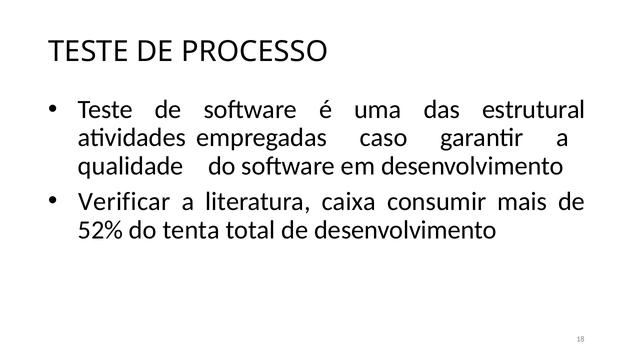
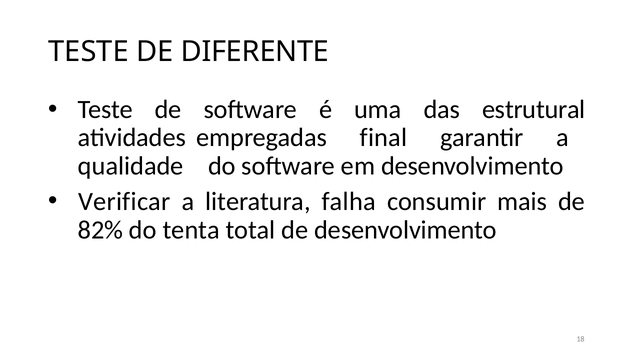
PROCESSO: PROCESSO -> DIFERENTE (255, 52)
caso: caso -> final (384, 138)
caixa: caixa -> falha (349, 202)
52%: 52% -> 82% (101, 230)
